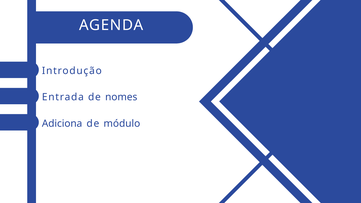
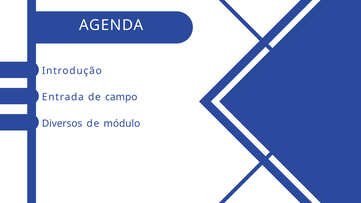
nomes: nomes -> campo (121, 97)
Adiciona: Adiciona -> Diversos (62, 124)
